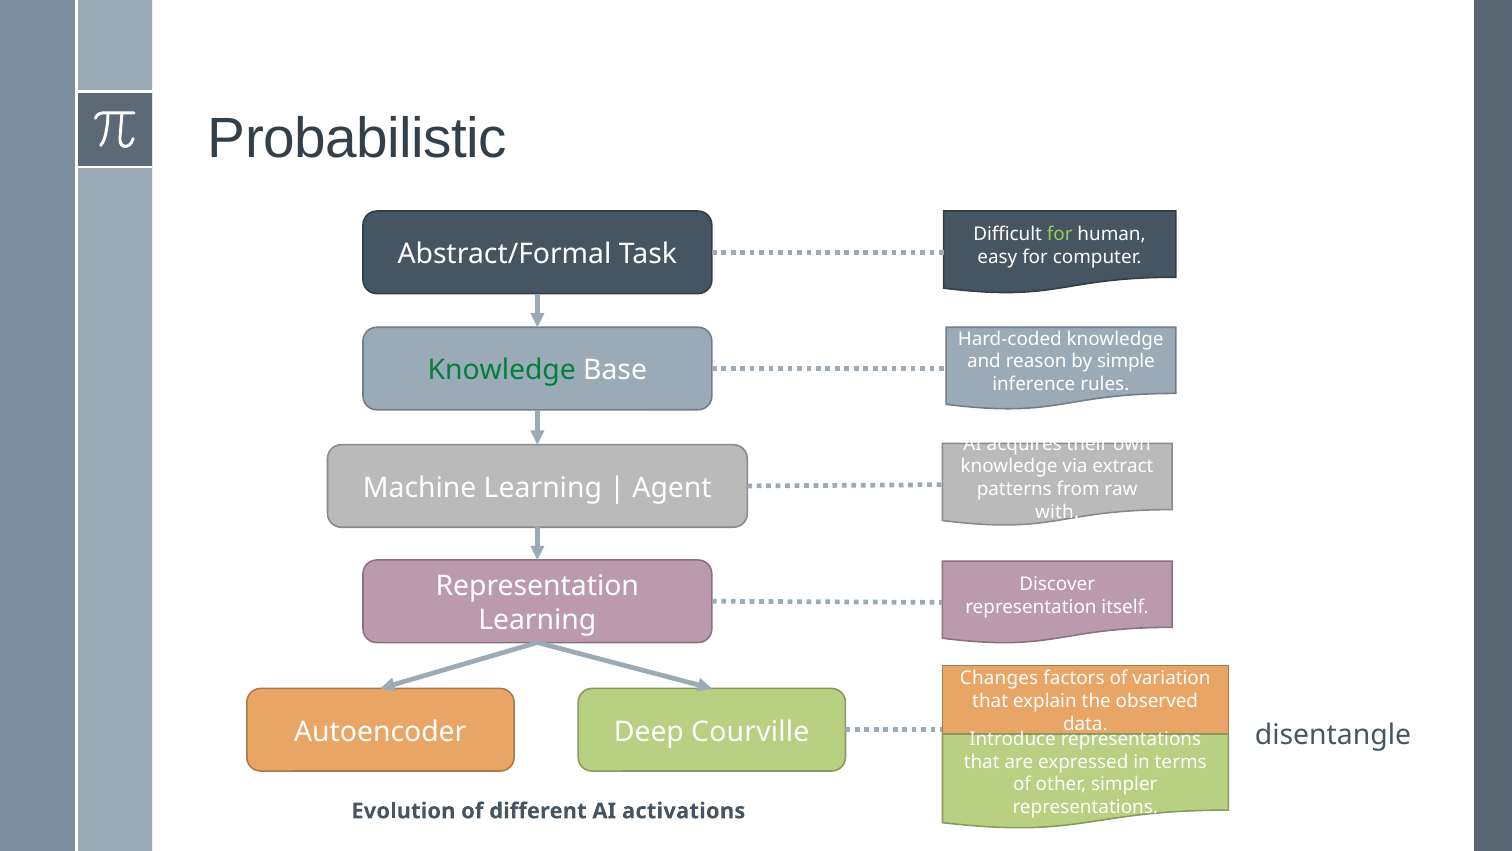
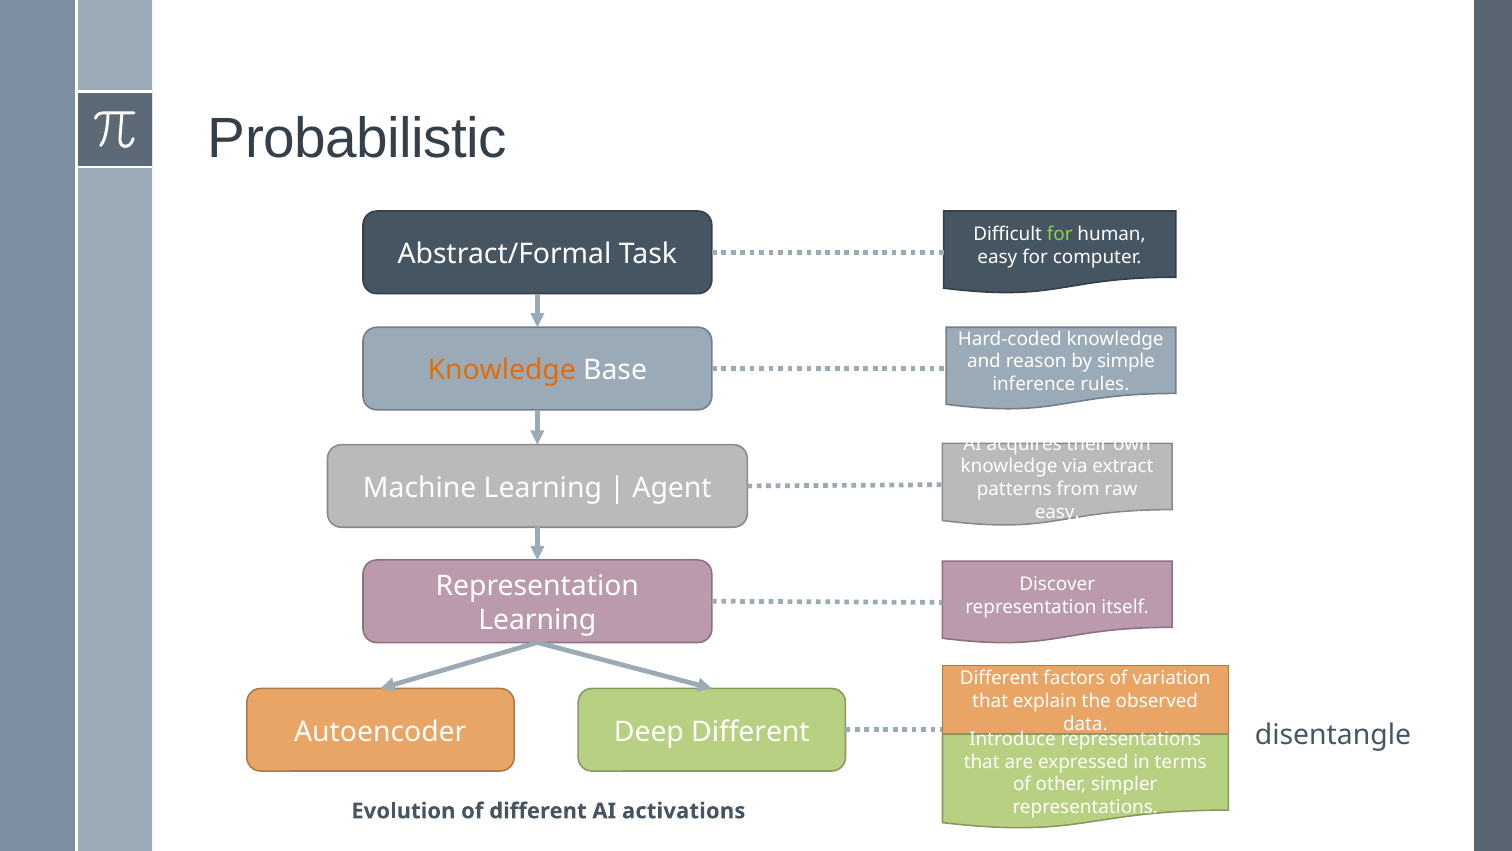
Knowledge colour: green -> orange (502, 370)
with: with -> easy (1057, 512)
Changes: Changes -> Different (999, 678)
Deep Courville: Courville -> Different (750, 731)
